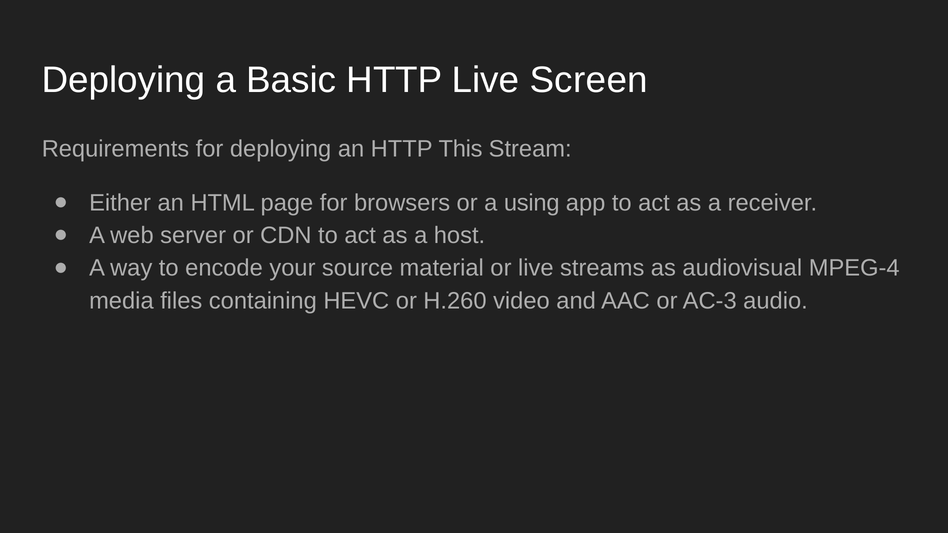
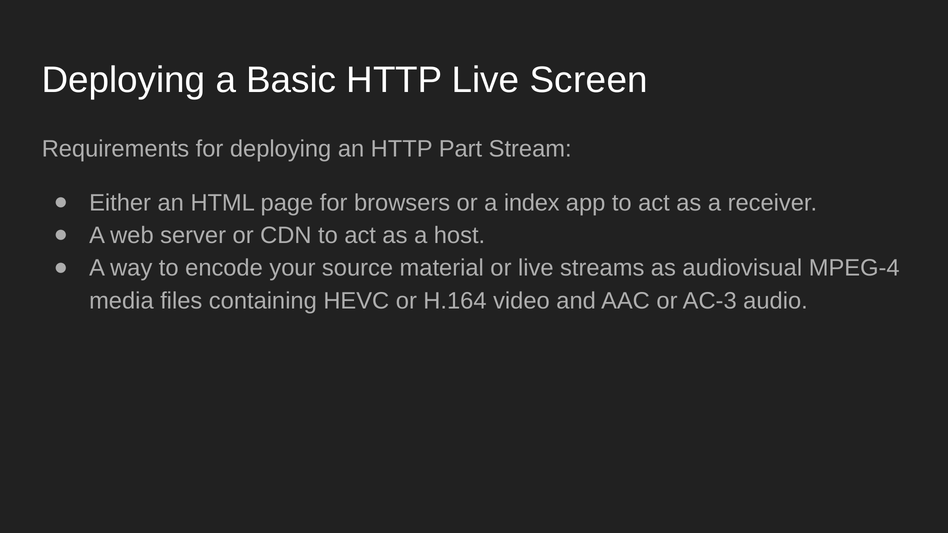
This: This -> Part (460, 149)
using: using -> index (532, 203)
H.260: H.260 -> H.164 (455, 301)
